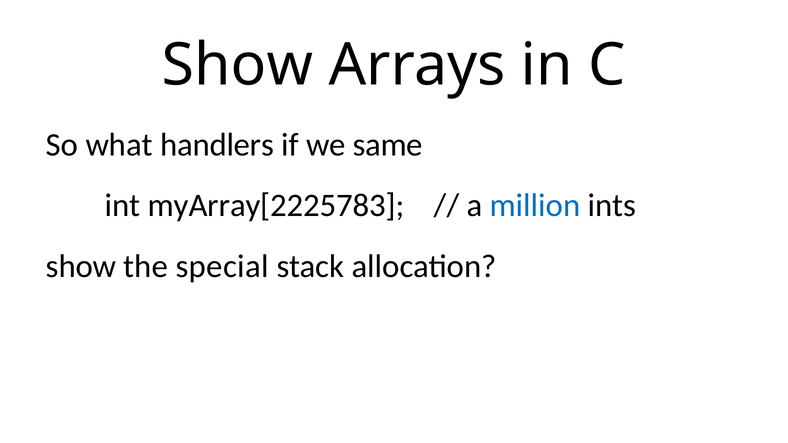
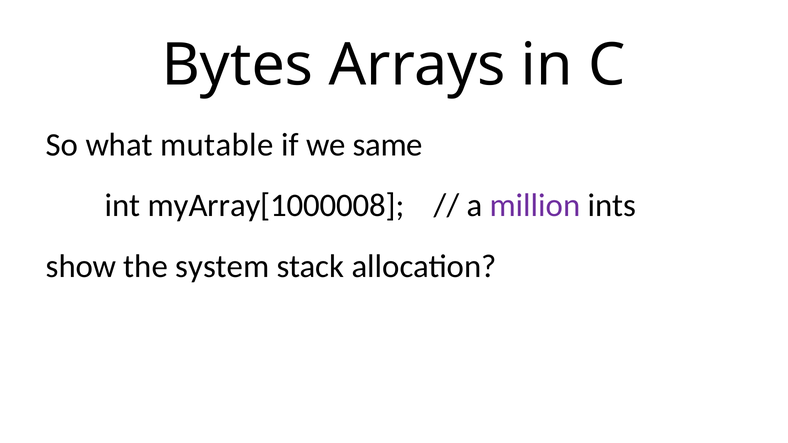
Show: Show -> Bytes (237, 65)
handlers: handlers -> mutable (217, 145)
myArray[2225783: myArray[2225783 -> myArray[1000008 (276, 206)
million colour: blue -> purple (535, 206)
special: special -> system (222, 266)
